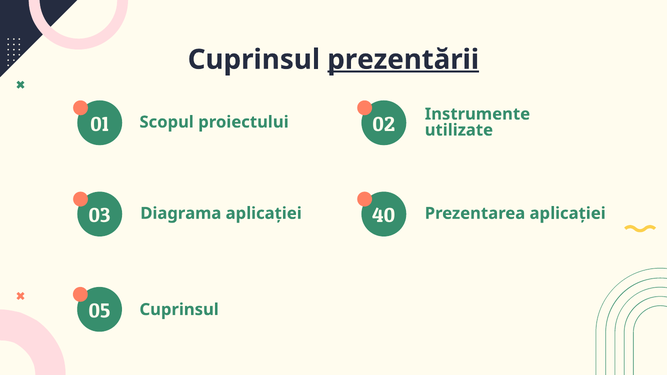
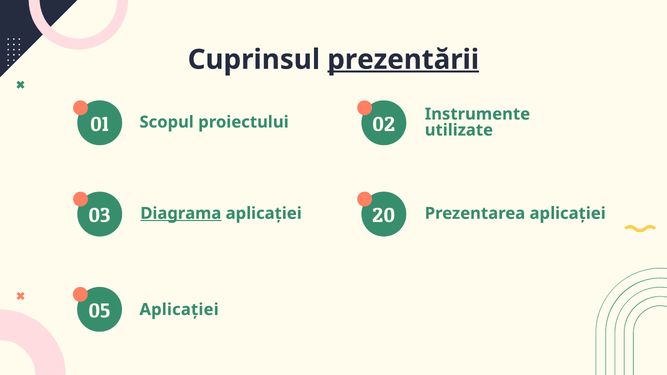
40: 40 -> 20 (384, 216)
Diagrama underline: none -> present (181, 213)
05 Cuprinsul: Cuprinsul -> Aplicației (179, 310)
